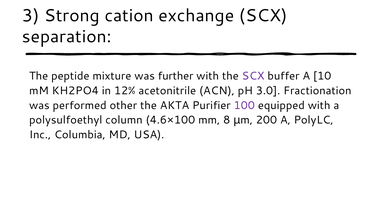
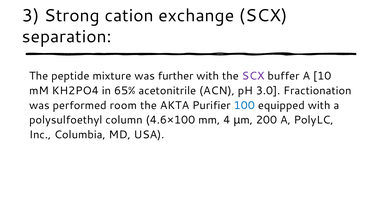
12%: 12% -> 65% (125, 91)
other: other -> room (123, 105)
100 colour: purple -> blue (244, 105)
8: 8 -> 4 (227, 120)
